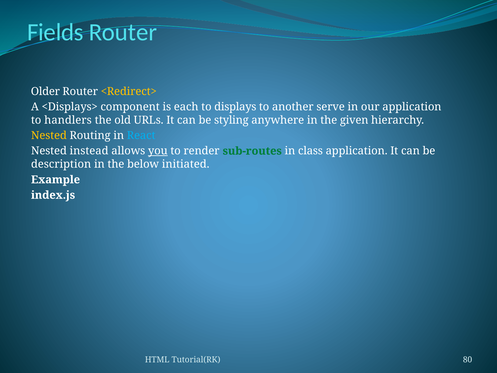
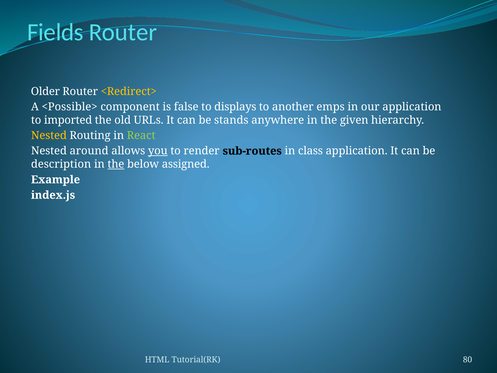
<Displays>: <Displays> -> <Possible> (70, 107)
each: each -> false (186, 107)
serve: serve -> emps (331, 107)
handlers: handlers -> imported (68, 120)
styling: styling -> stands (231, 120)
React colour: light blue -> light green (141, 135)
instead: instead -> around (89, 151)
sub-routes colour: green -> black (252, 151)
the underline: none -> present (116, 164)
initiated: initiated -> assigned (186, 164)
